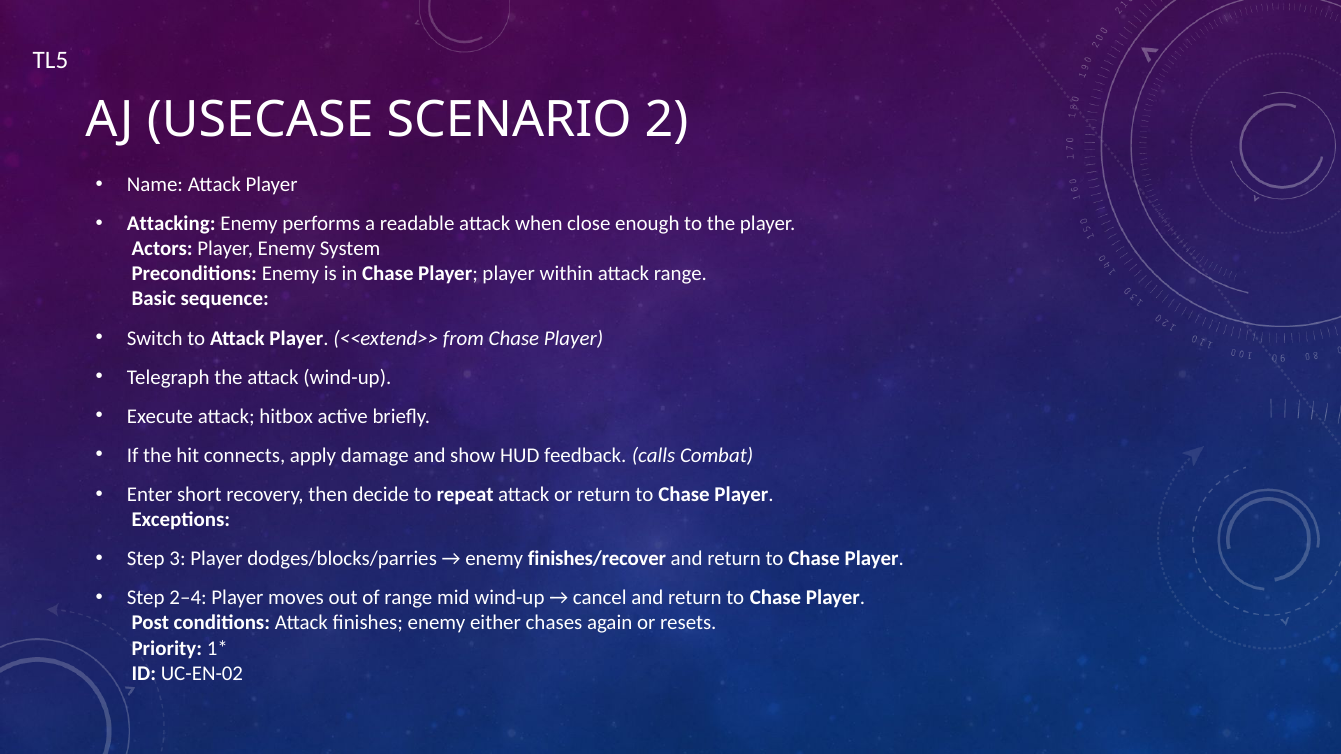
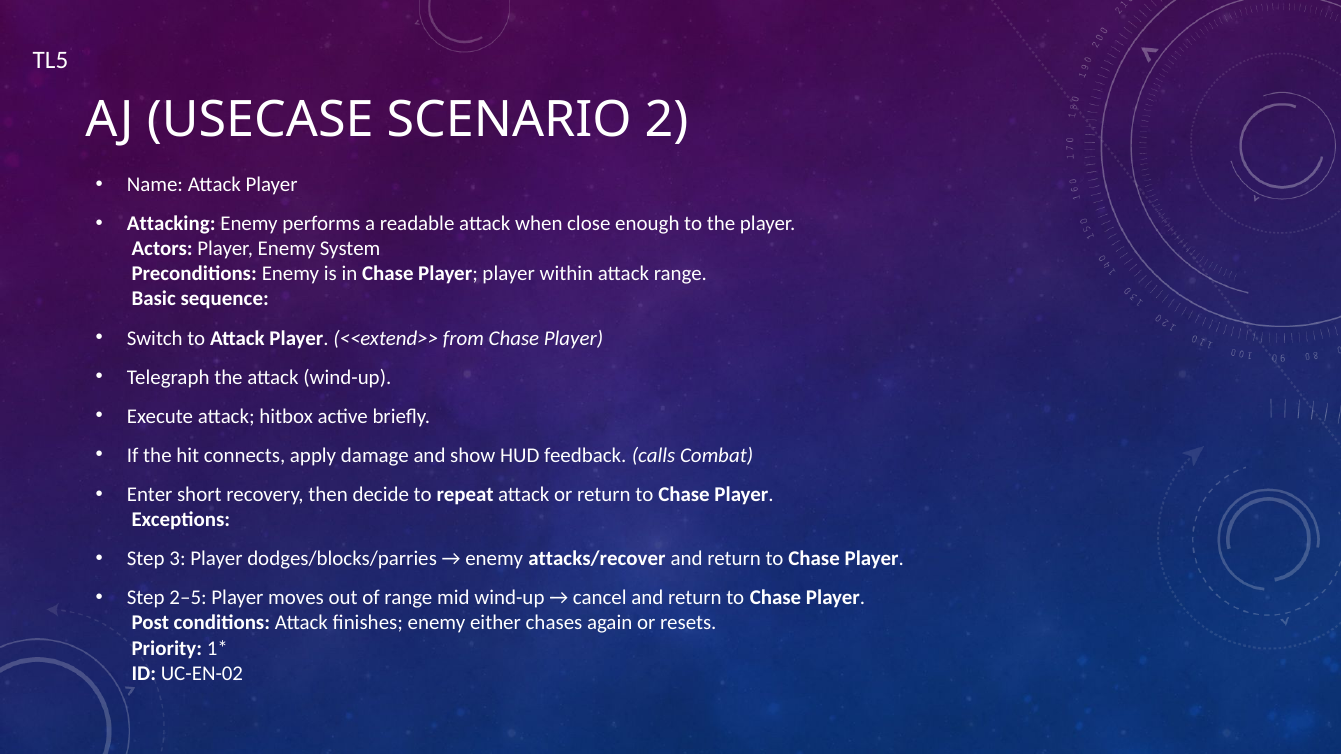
finishes/recover: finishes/recover -> attacks/recover (597, 559)
2–4: 2–4 -> 2–5 (188, 598)
